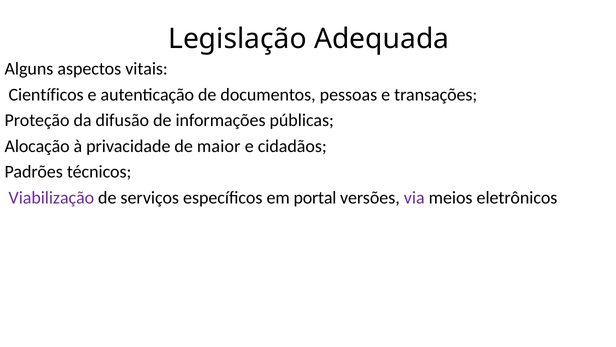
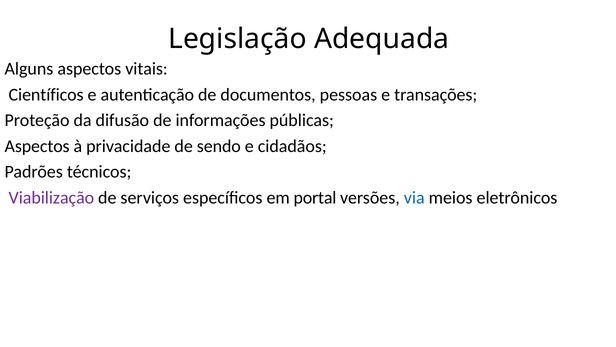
Alocação: Alocação -> Aspectos (37, 146)
maior: maior -> sendo (219, 146)
via colour: purple -> blue (414, 198)
